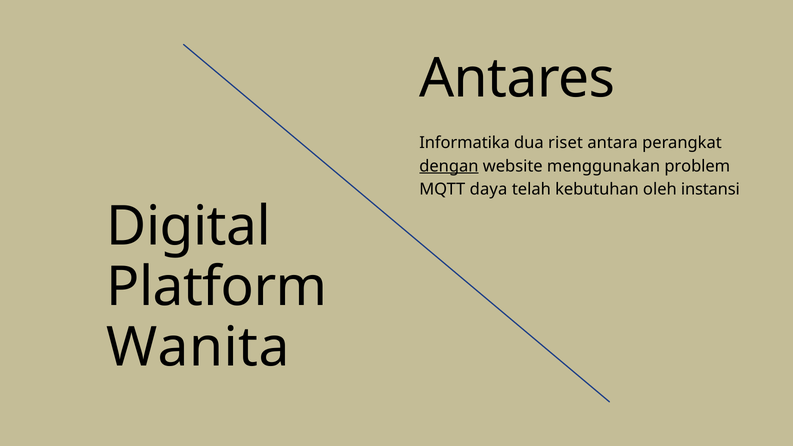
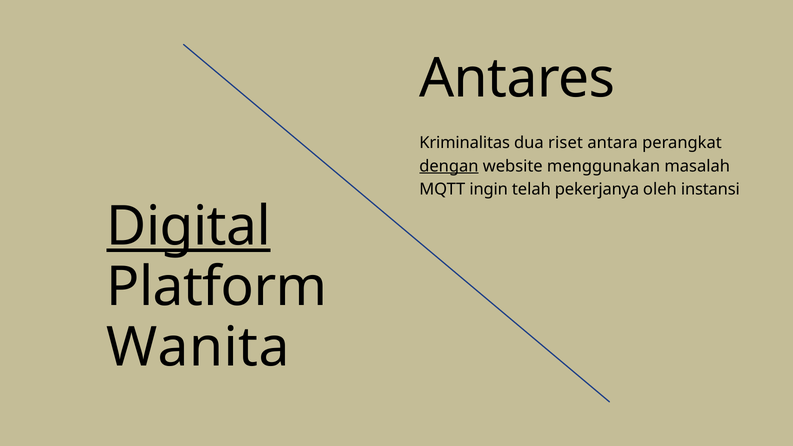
Informatika: Informatika -> Kriminalitas (465, 143)
problem: problem -> masalah (697, 166)
daya: daya -> ingin (489, 189)
kebutuhan: kebutuhan -> pekerjanya (597, 189)
Digital underline: none -> present (189, 227)
